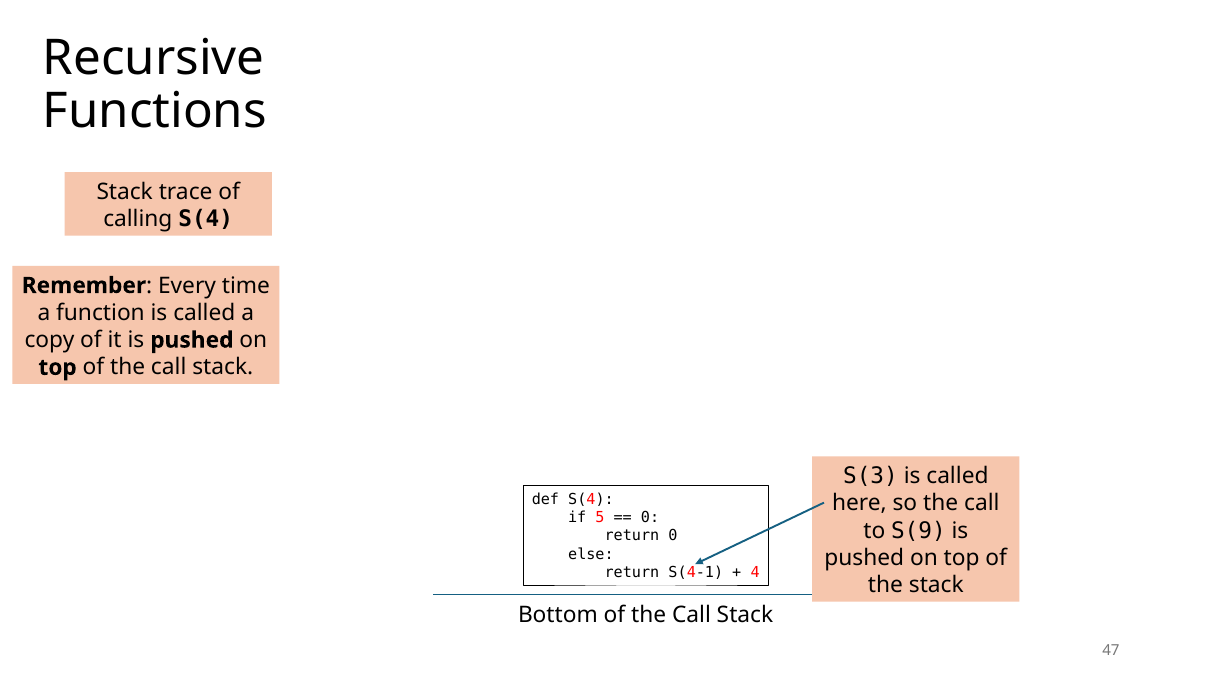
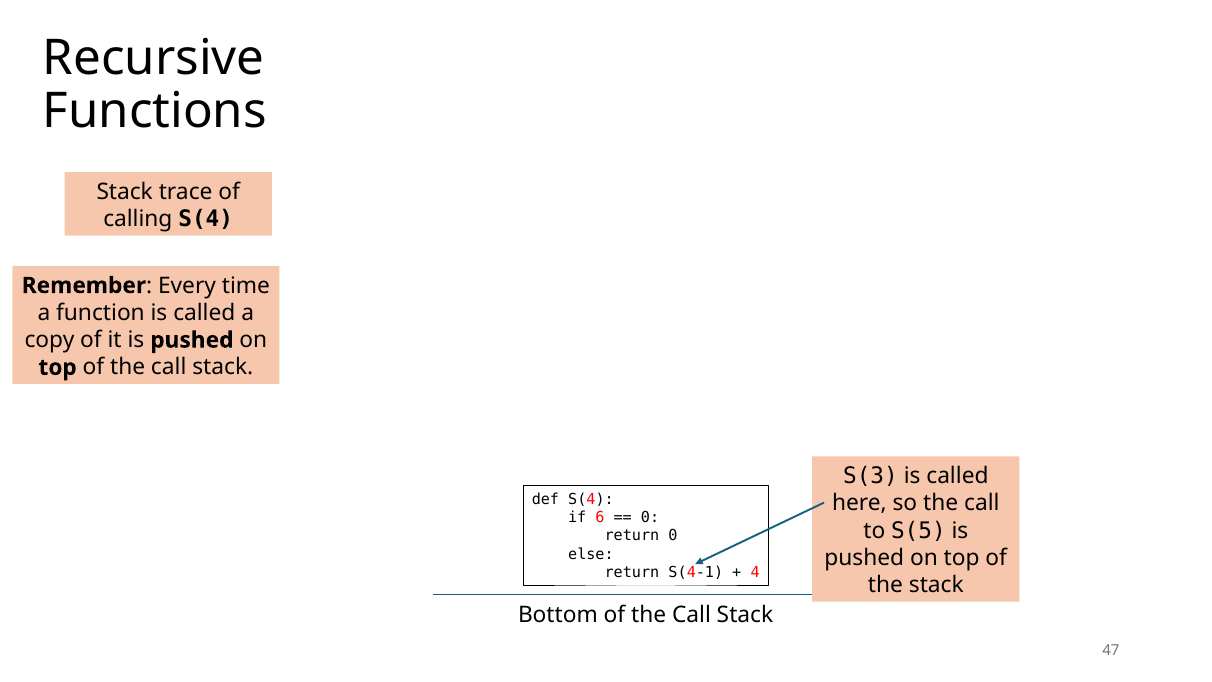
5: 5 -> 6 (600, 518)
S(9: S(9 -> S(5 (918, 530)
